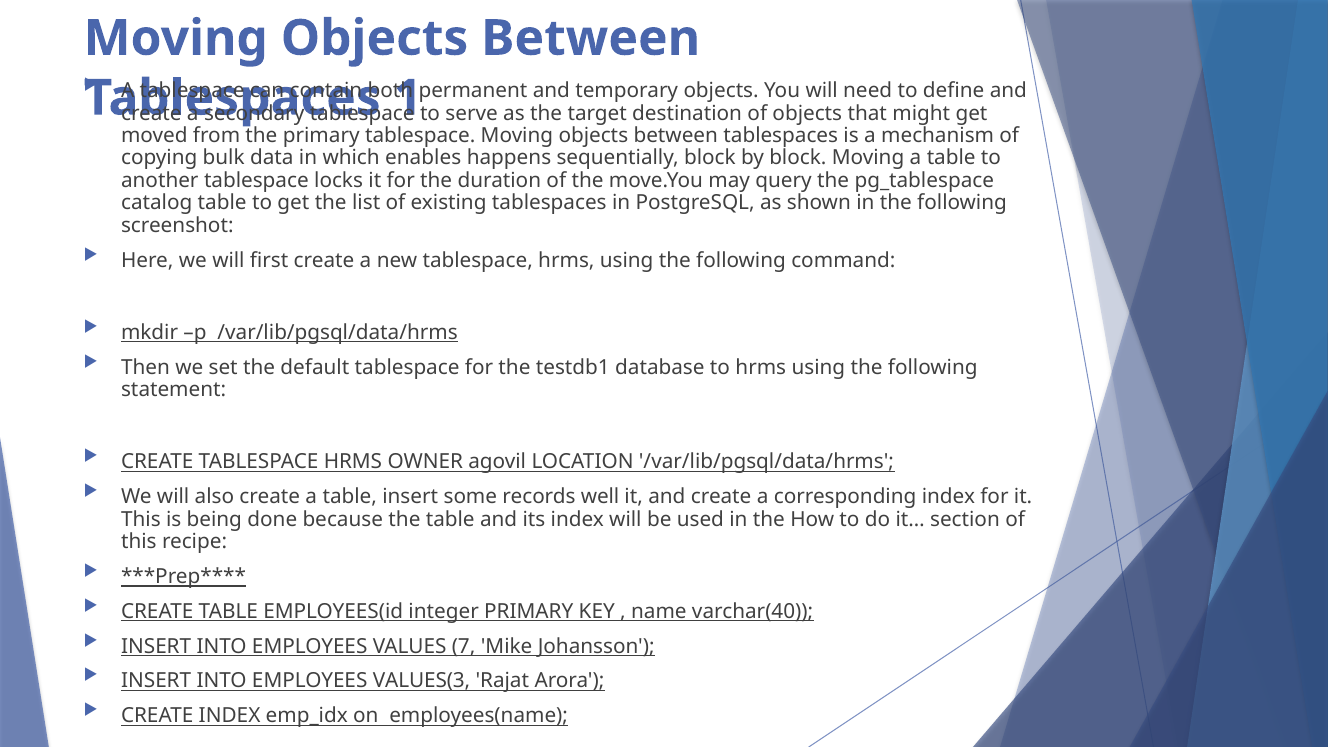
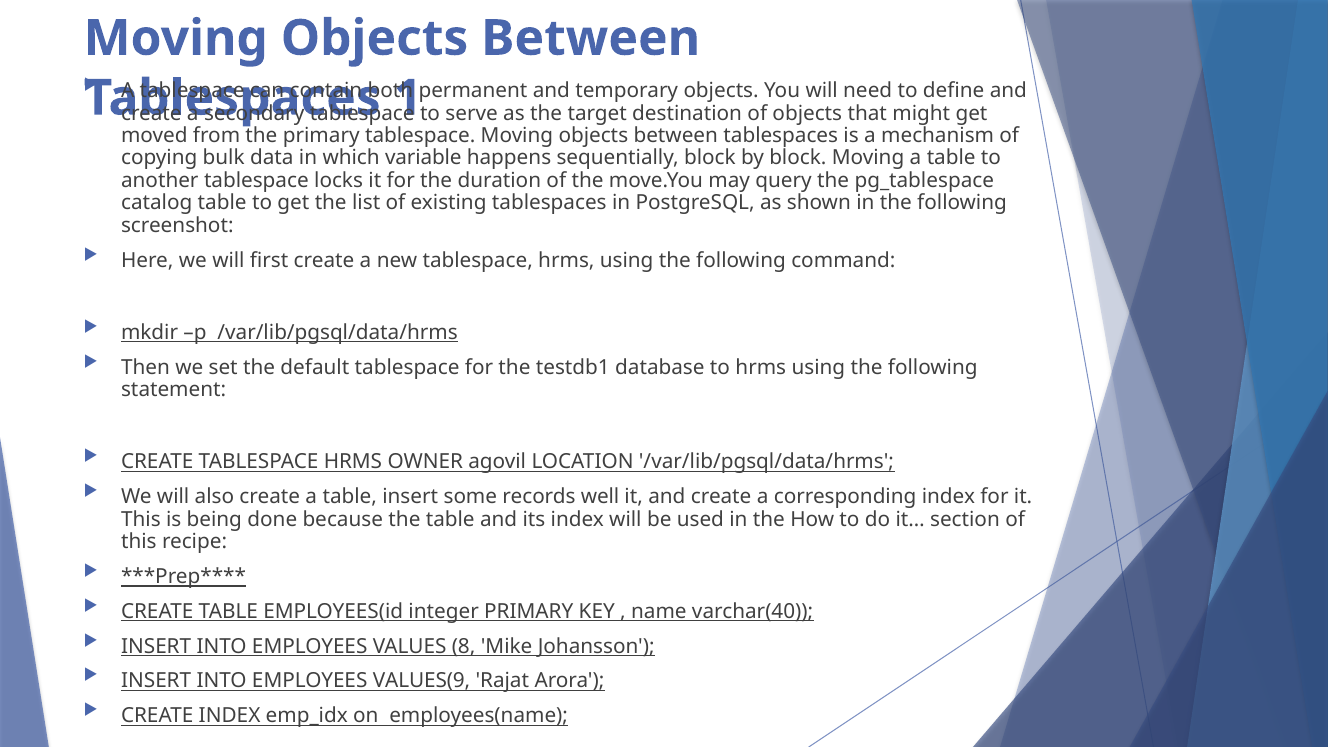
enables: enables -> variable (423, 158)
7: 7 -> 8 (464, 646)
VALUES(3: VALUES(3 -> VALUES(9 (422, 681)
